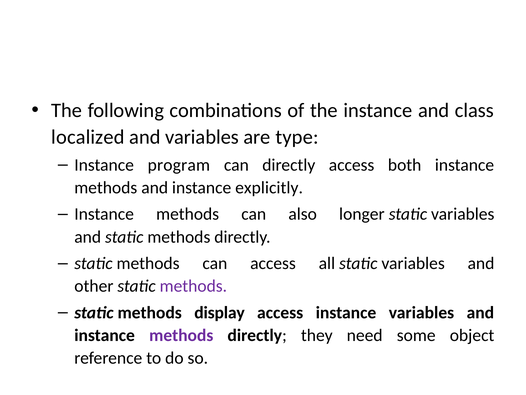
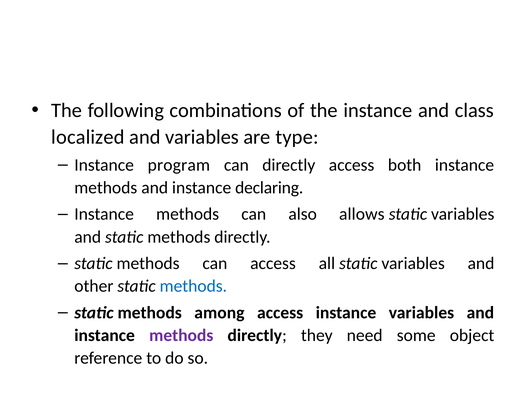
explicitly: explicitly -> declaring (269, 188)
longer: longer -> allows (362, 214)
methods colour: purple -> blue (193, 286)
display: display -> among (219, 312)
